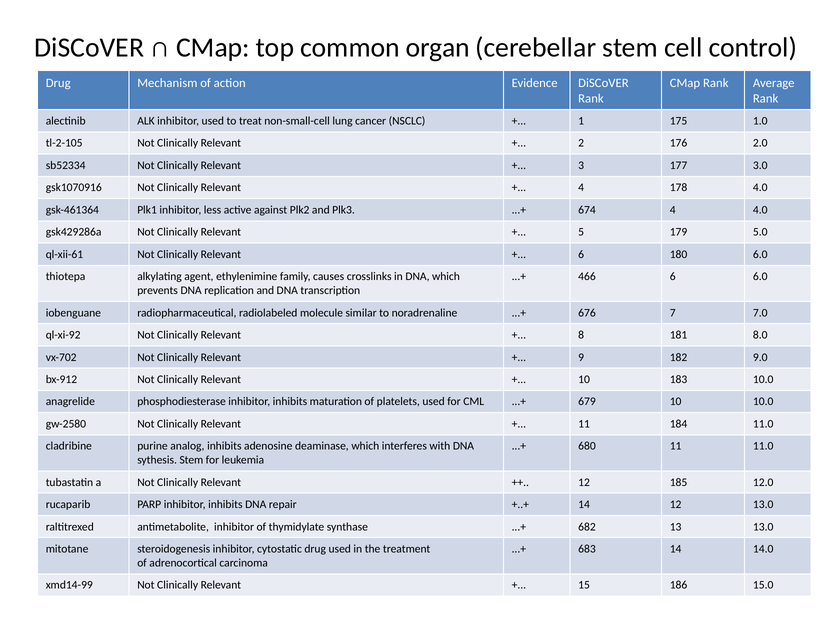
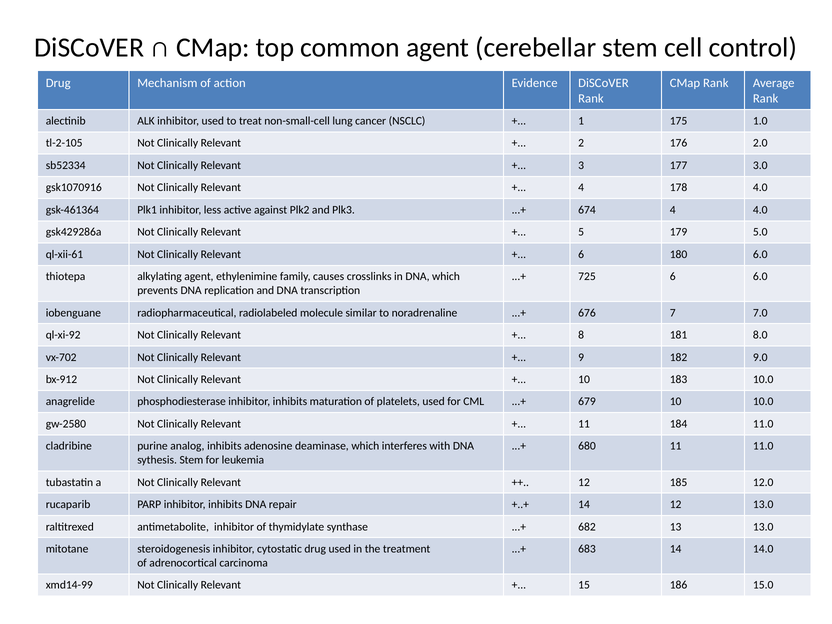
common organ: organ -> agent (438, 48)
466: 466 -> 725 (587, 277)
